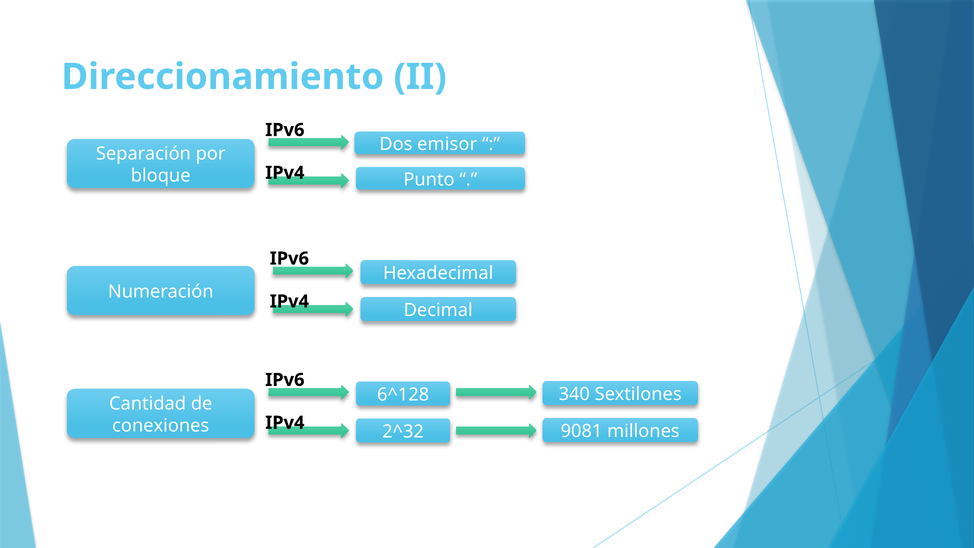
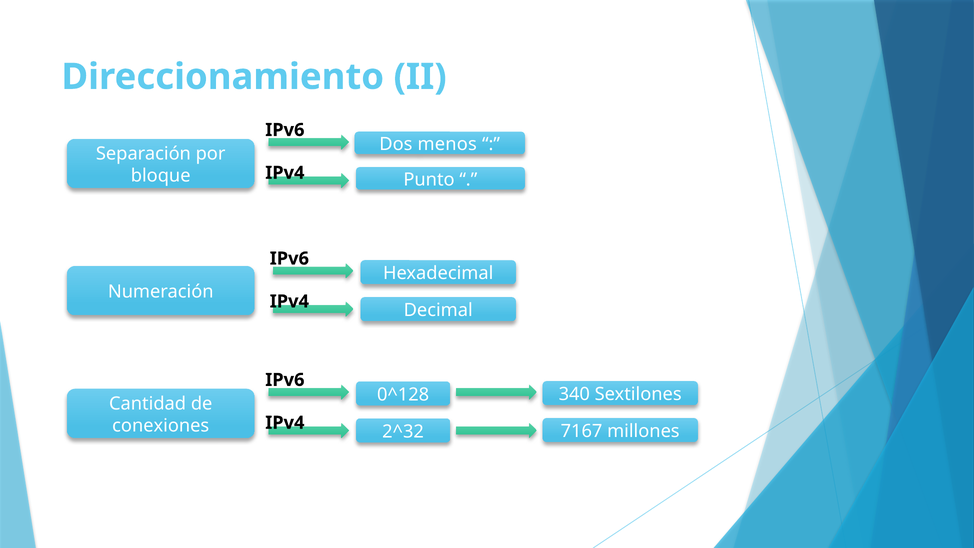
emisor: emisor -> menos (447, 144)
6^128: 6^128 -> 0^128 (403, 394)
9081: 9081 -> 7167 (582, 431)
